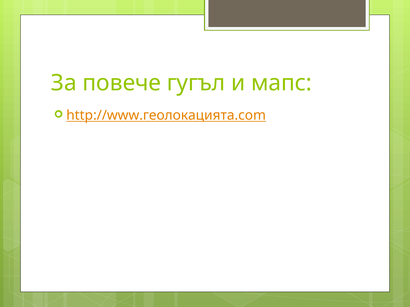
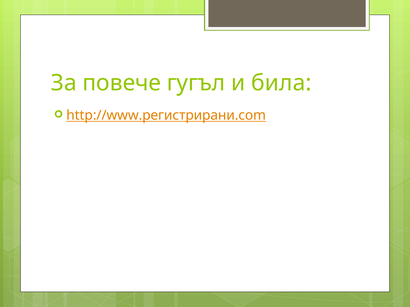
мапс: мапс -> била (281, 83)
http://www.геолокацията.com: http://www.геолокацията.com -> http://www.регистрирани.com (166, 115)
